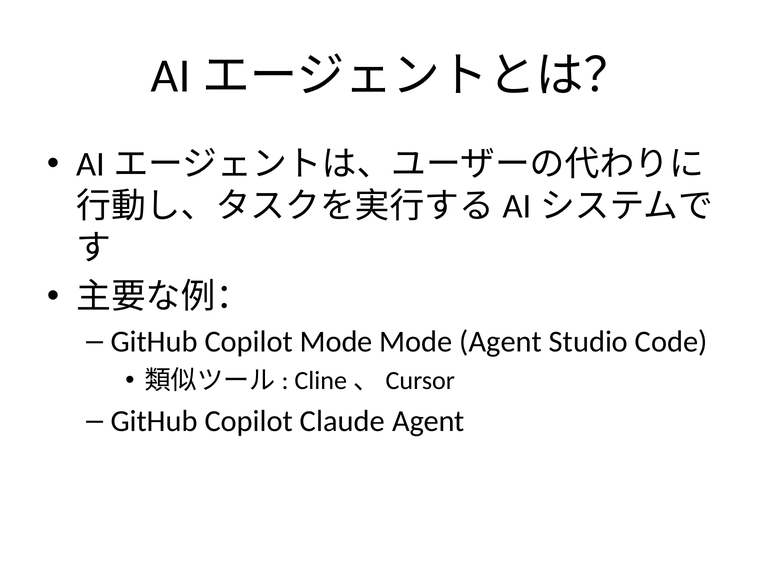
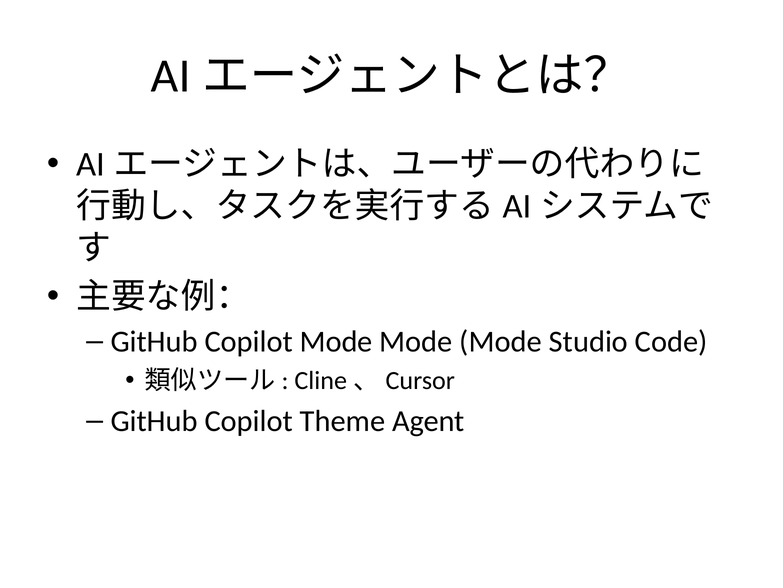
Agent: Agent -> Mode (501, 341)
Claude: Claude -> Theme (343, 421)
